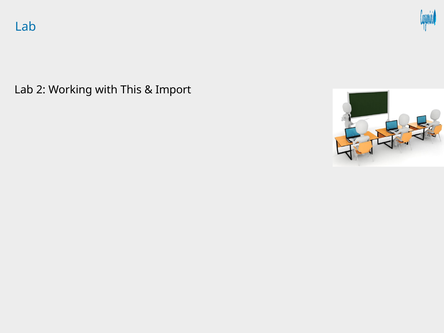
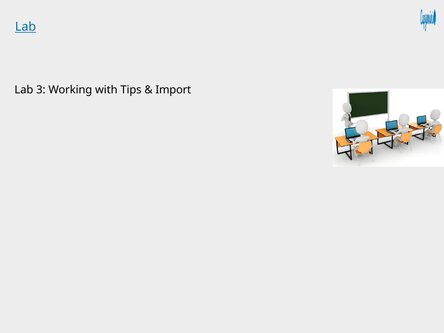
Lab underline: none -> present (26, 27)
2: 2 -> 3 (41, 90)
This: This -> Tips (131, 90)
